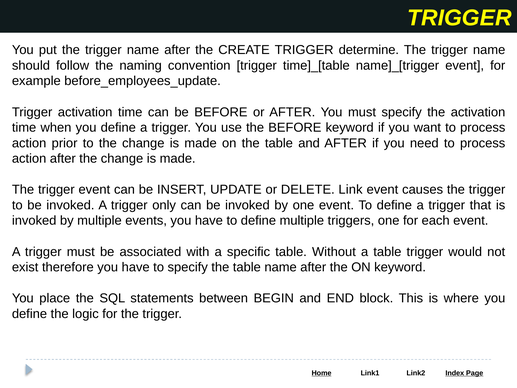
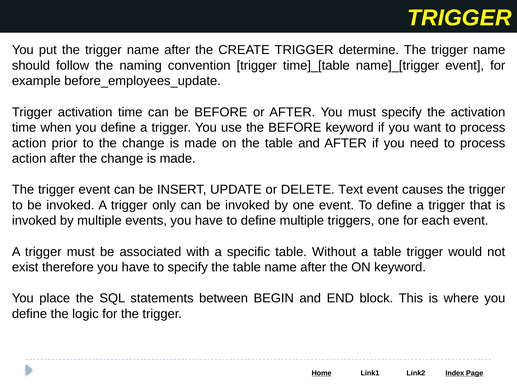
Link: Link -> Text (351, 190)
